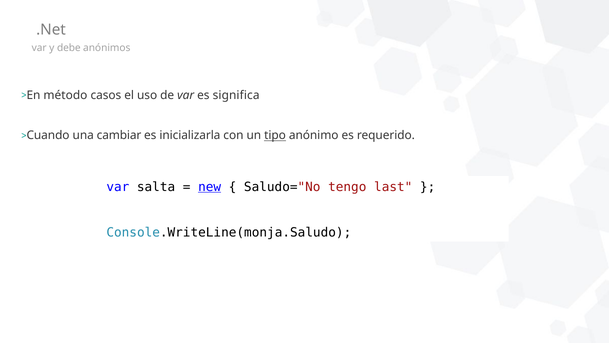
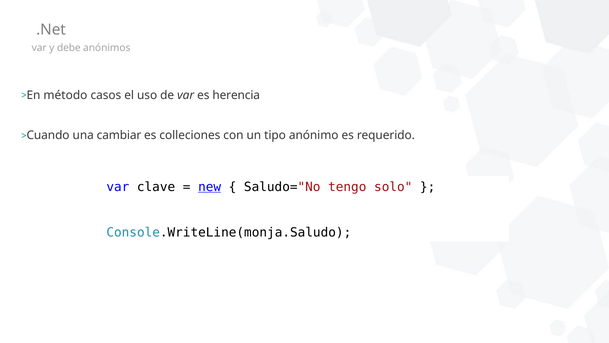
significa: significa -> herencia (236, 95)
inicializarla: inicializarla -> colleciones (190, 135)
tipo underline: present -> none (275, 135)
salta: salta -> clave (156, 187)
last: last -> solo (393, 187)
